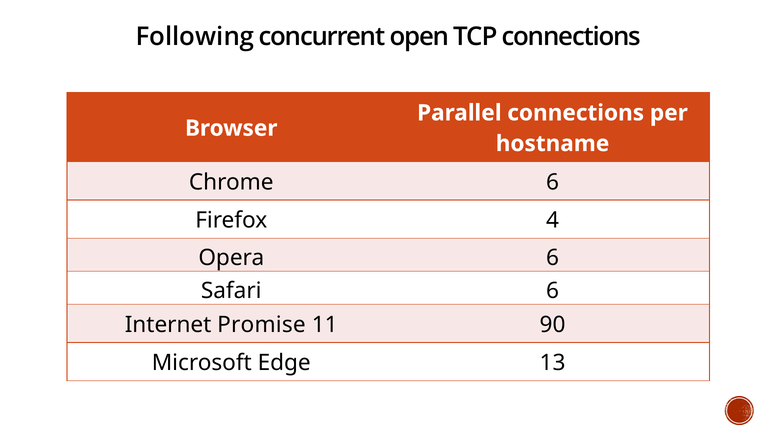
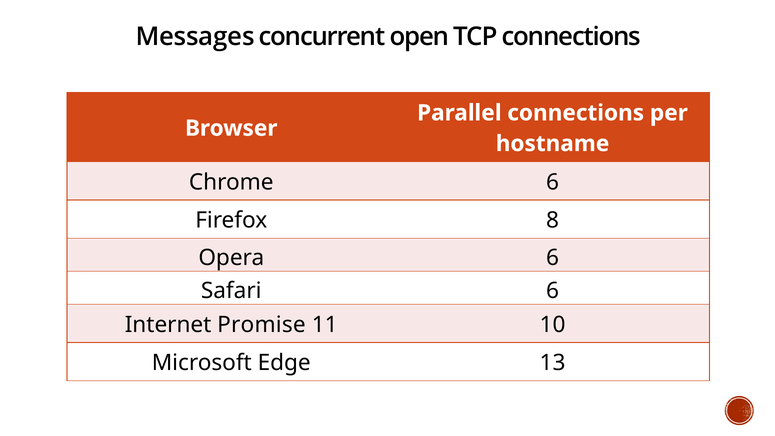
Following: Following -> Messages (195, 37)
4: 4 -> 8 (553, 220)
90: 90 -> 10 (553, 325)
